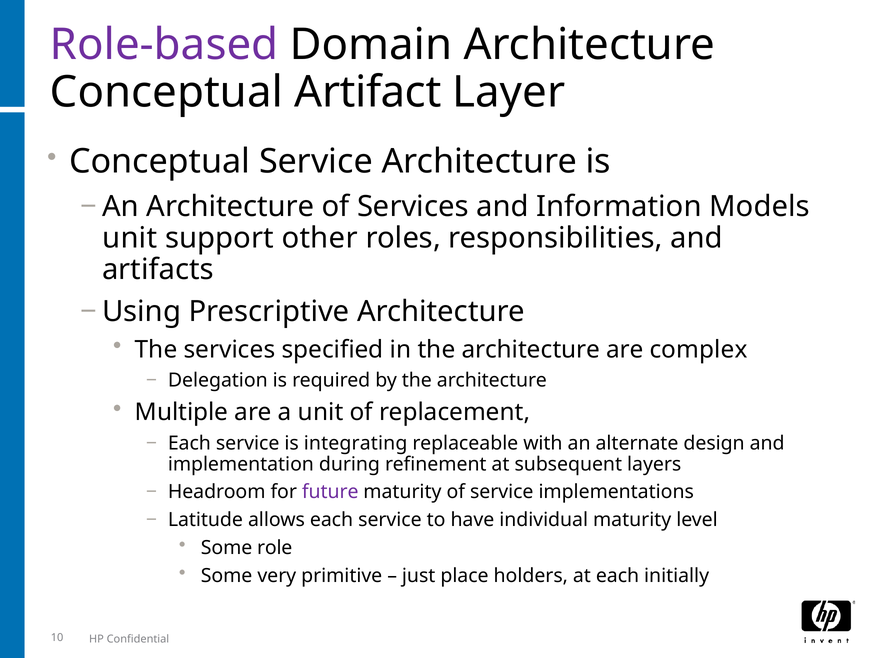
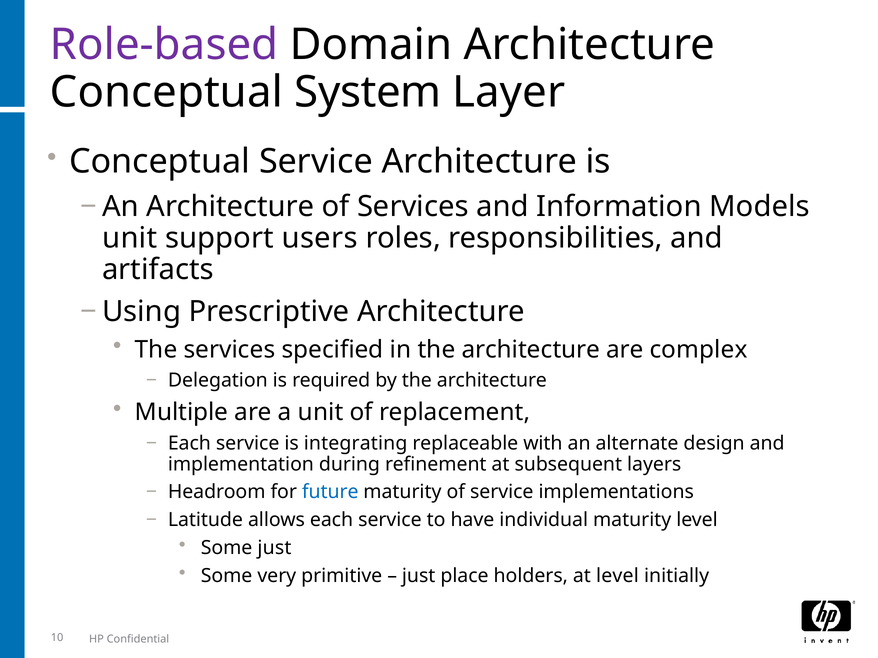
Artifact: Artifact -> System (368, 92)
other: other -> users (320, 238)
future colour: purple -> blue (330, 492)
Some role: role -> just (275, 548)
at each: each -> level (617, 576)
